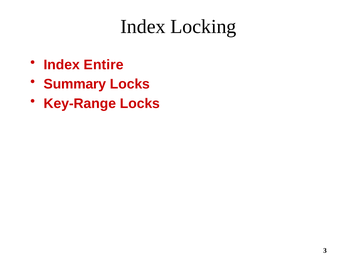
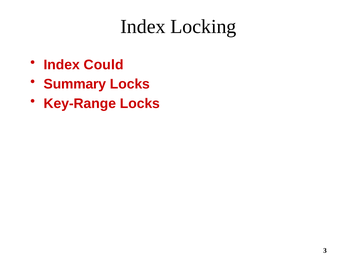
Entire: Entire -> Could (104, 65)
